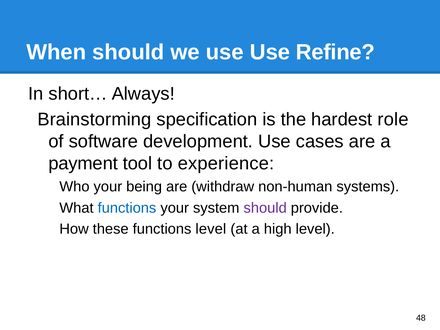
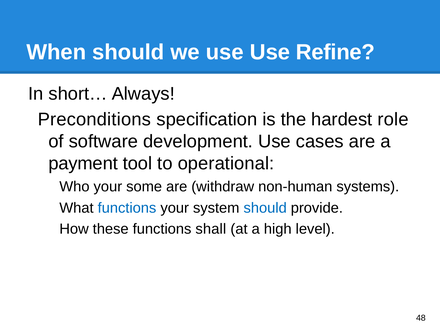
Brainstorming: Brainstorming -> Preconditions (94, 119)
experience: experience -> operational (226, 163)
being: being -> some (144, 187)
should colour: purple -> blue (265, 208)
functions level: level -> shall (211, 229)
